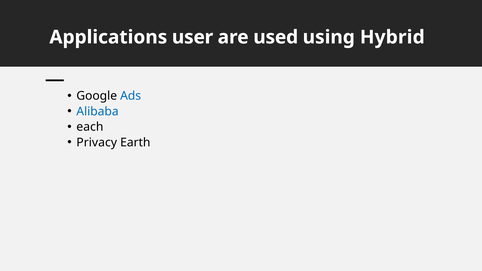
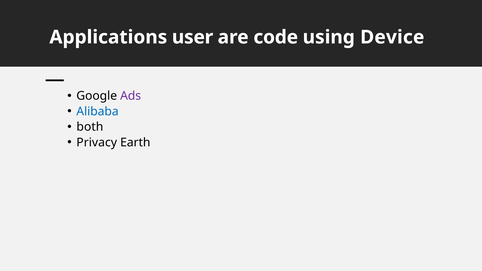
used: used -> code (276, 37)
Hybrid: Hybrid -> Device (392, 37)
Ads colour: blue -> purple (131, 96)
each: each -> both (90, 127)
